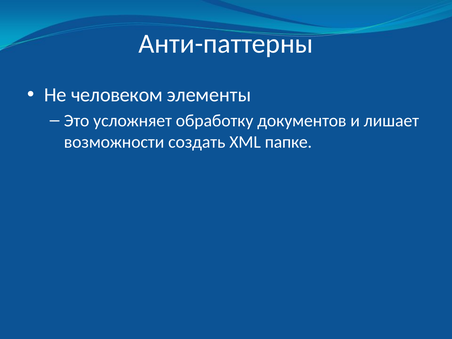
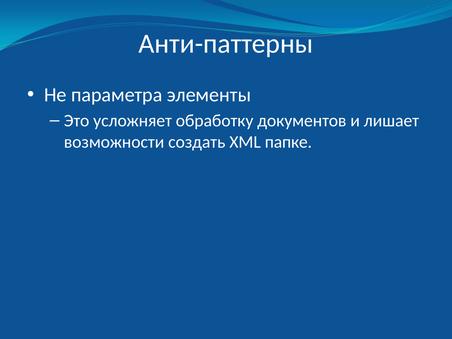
человеком: человеком -> параметра (117, 95)
